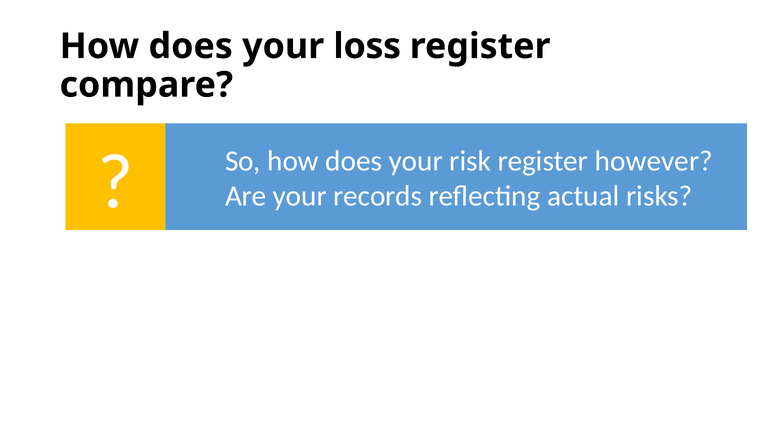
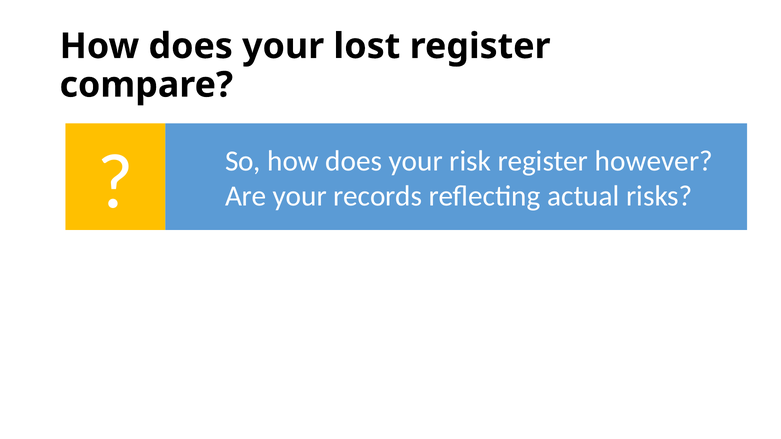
loss: loss -> lost (367, 46)
